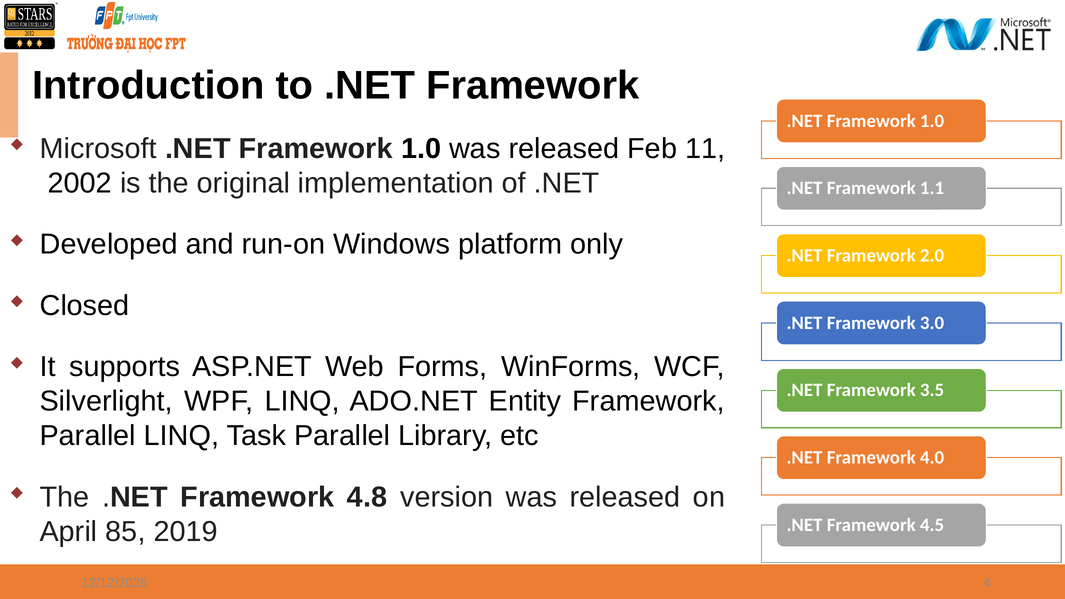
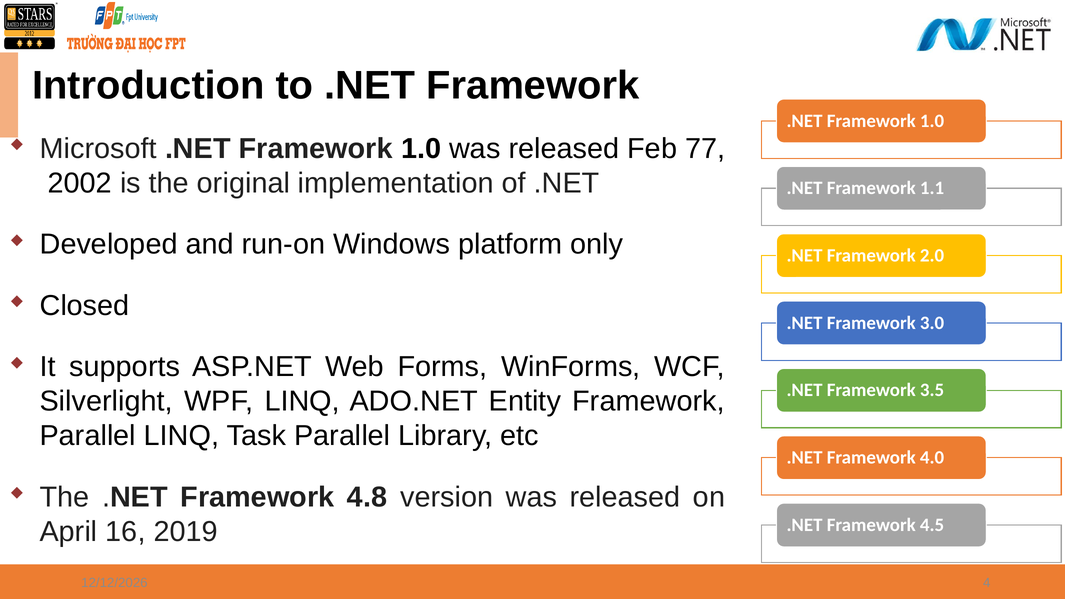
11: 11 -> 77 (705, 149)
85: 85 -> 16 (125, 532)
